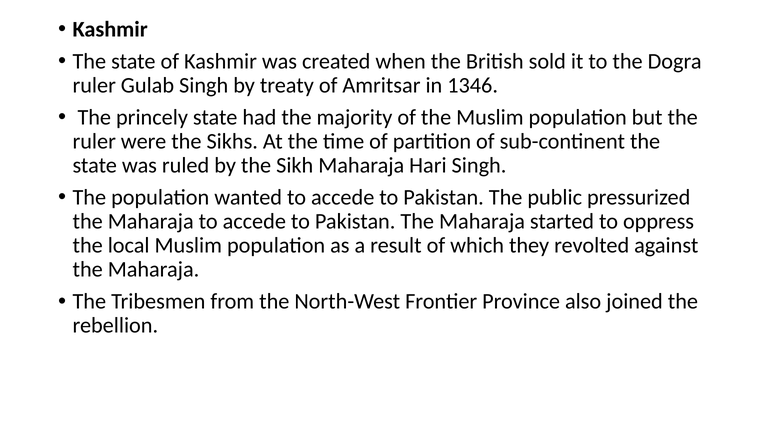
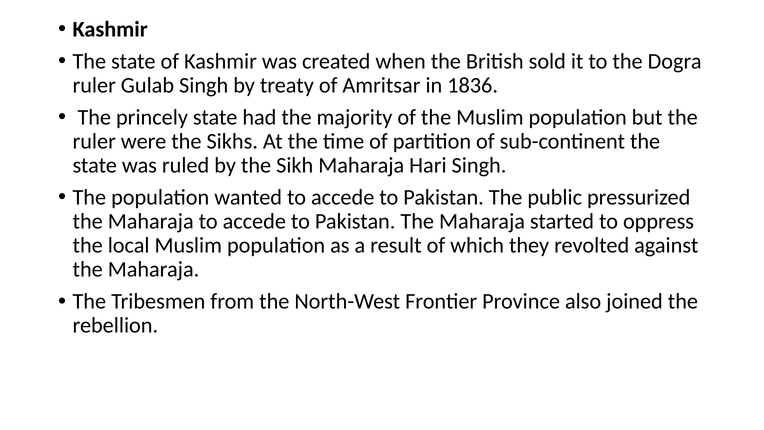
1346: 1346 -> 1836 (473, 85)
